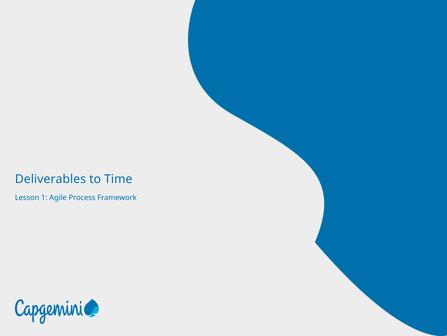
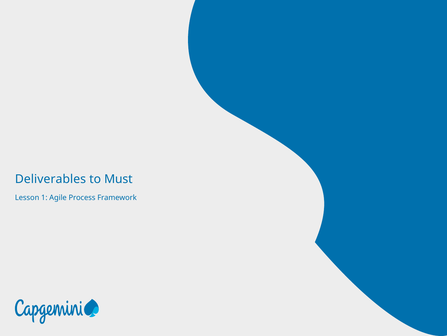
Time: Time -> Must (118, 179)
